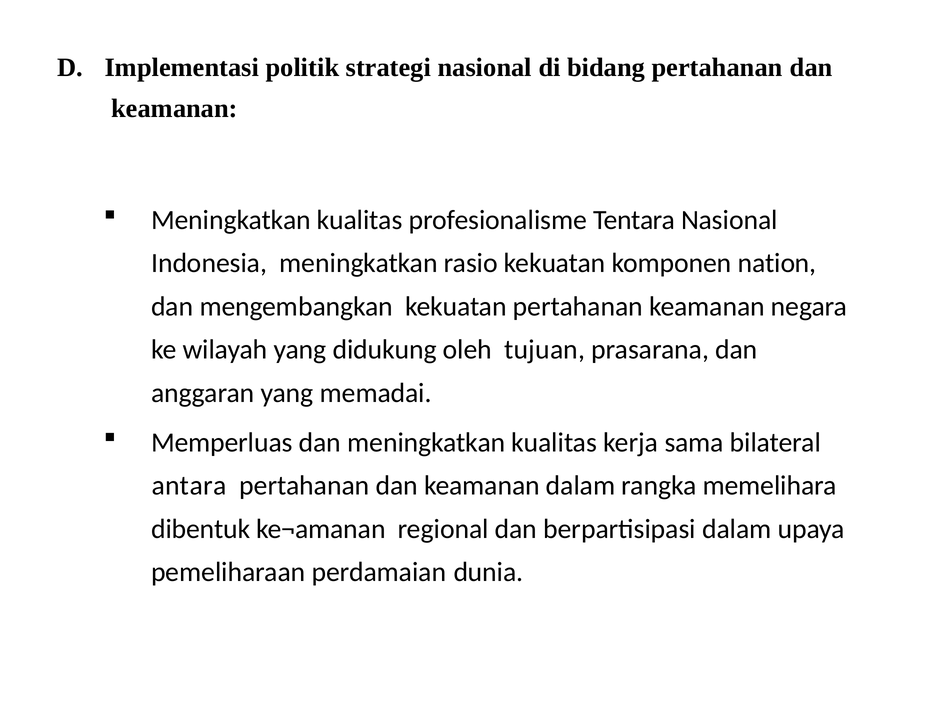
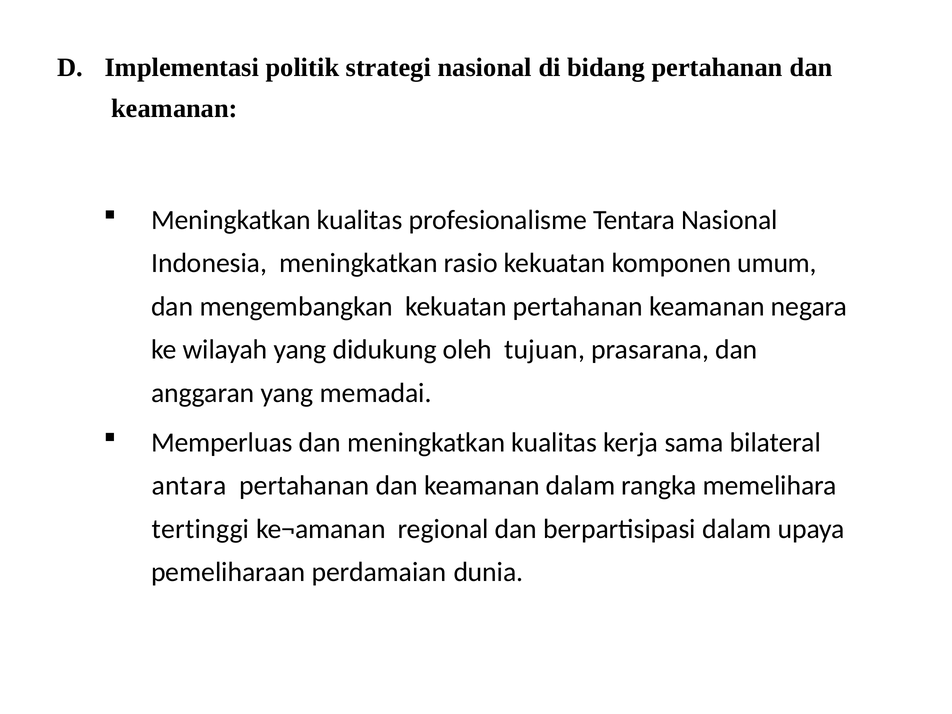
nation: nation -> umum (777, 263)
dibentuk: dibentuk -> tertinggi (200, 529)
